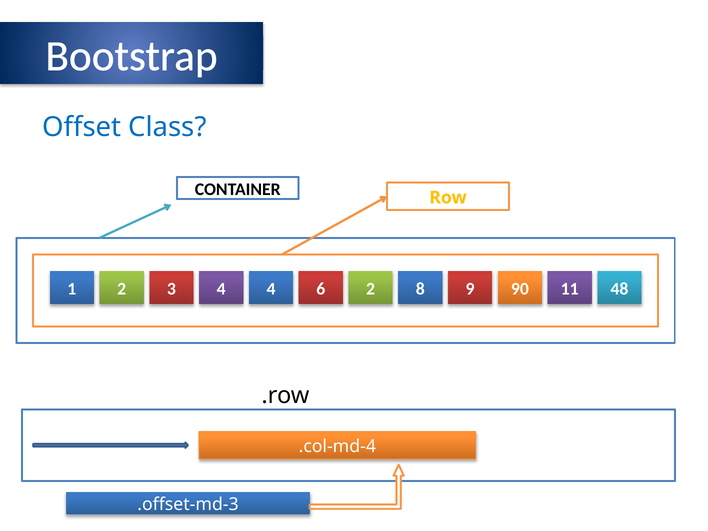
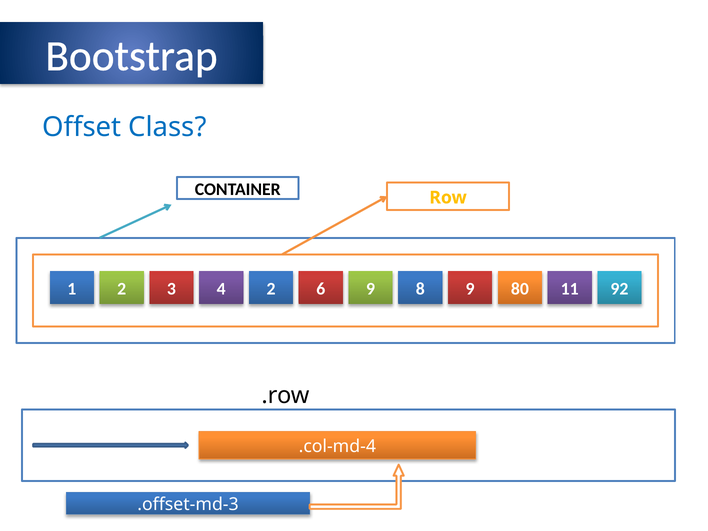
4 4: 4 -> 2 (271, 289)
6 2: 2 -> 9 (371, 289)
90: 90 -> 80 (520, 289)
48: 48 -> 92 (619, 289)
